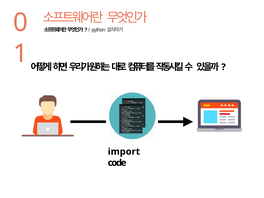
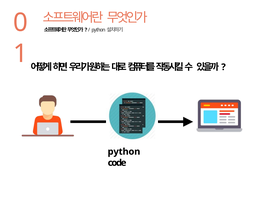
import: import -> python (124, 152)
